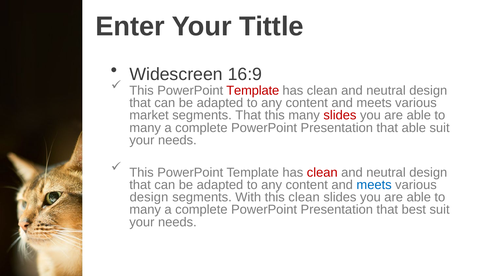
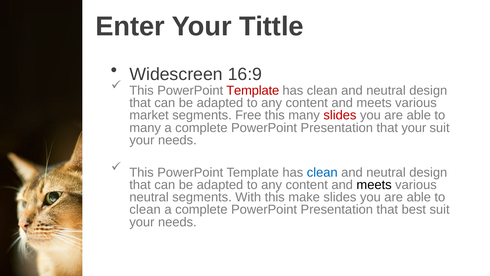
segments That: That -> Free (248, 115)
that able: able -> your (414, 128)
clean colour: red -> blue (322, 172)
meets colour: blue -> black (374, 185)
design: design -> neutral (149, 197)
this clean: clean -> make (304, 197)
many: many -> clean (145, 209)
